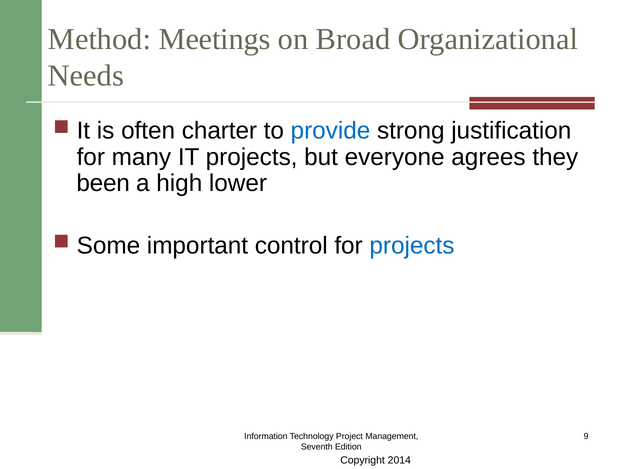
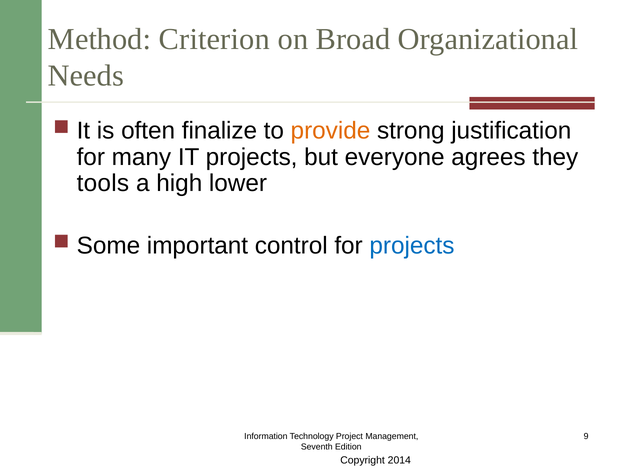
Meetings: Meetings -> Criterion (214, 39)
charter: charter -> finalize (219, 131)
provide colour: blue -> orange (330, 131)
been: been -> tools (103, 184)
